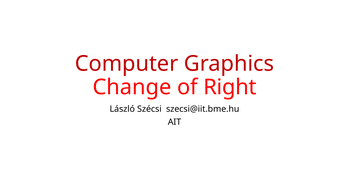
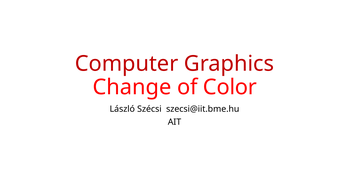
Right: Right -> Color (230, 87)
